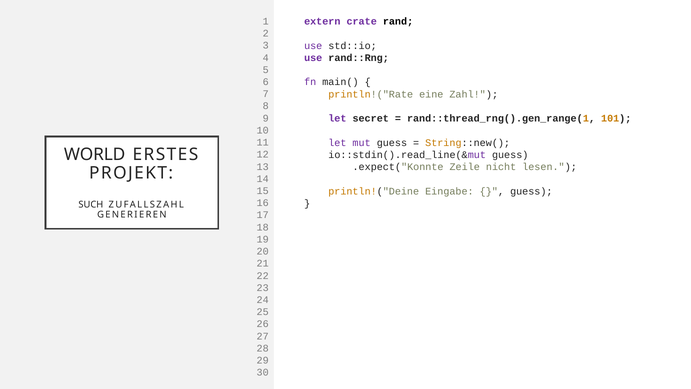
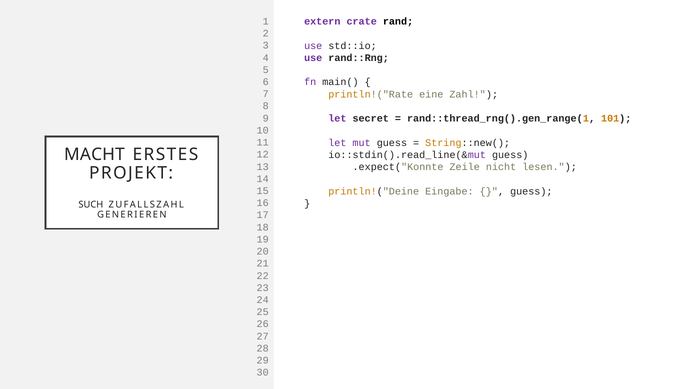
WORLD: WORLD -> MACHT (94, 154)
